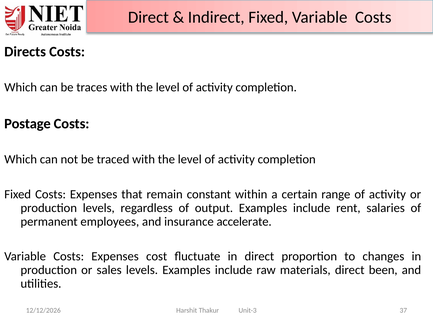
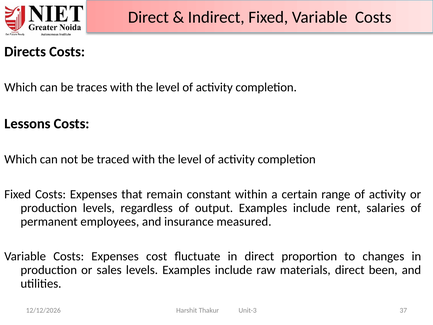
Postage: Postage -> Lessons (27, 124)
accelerate: accelerate -> measured (244, 221)
